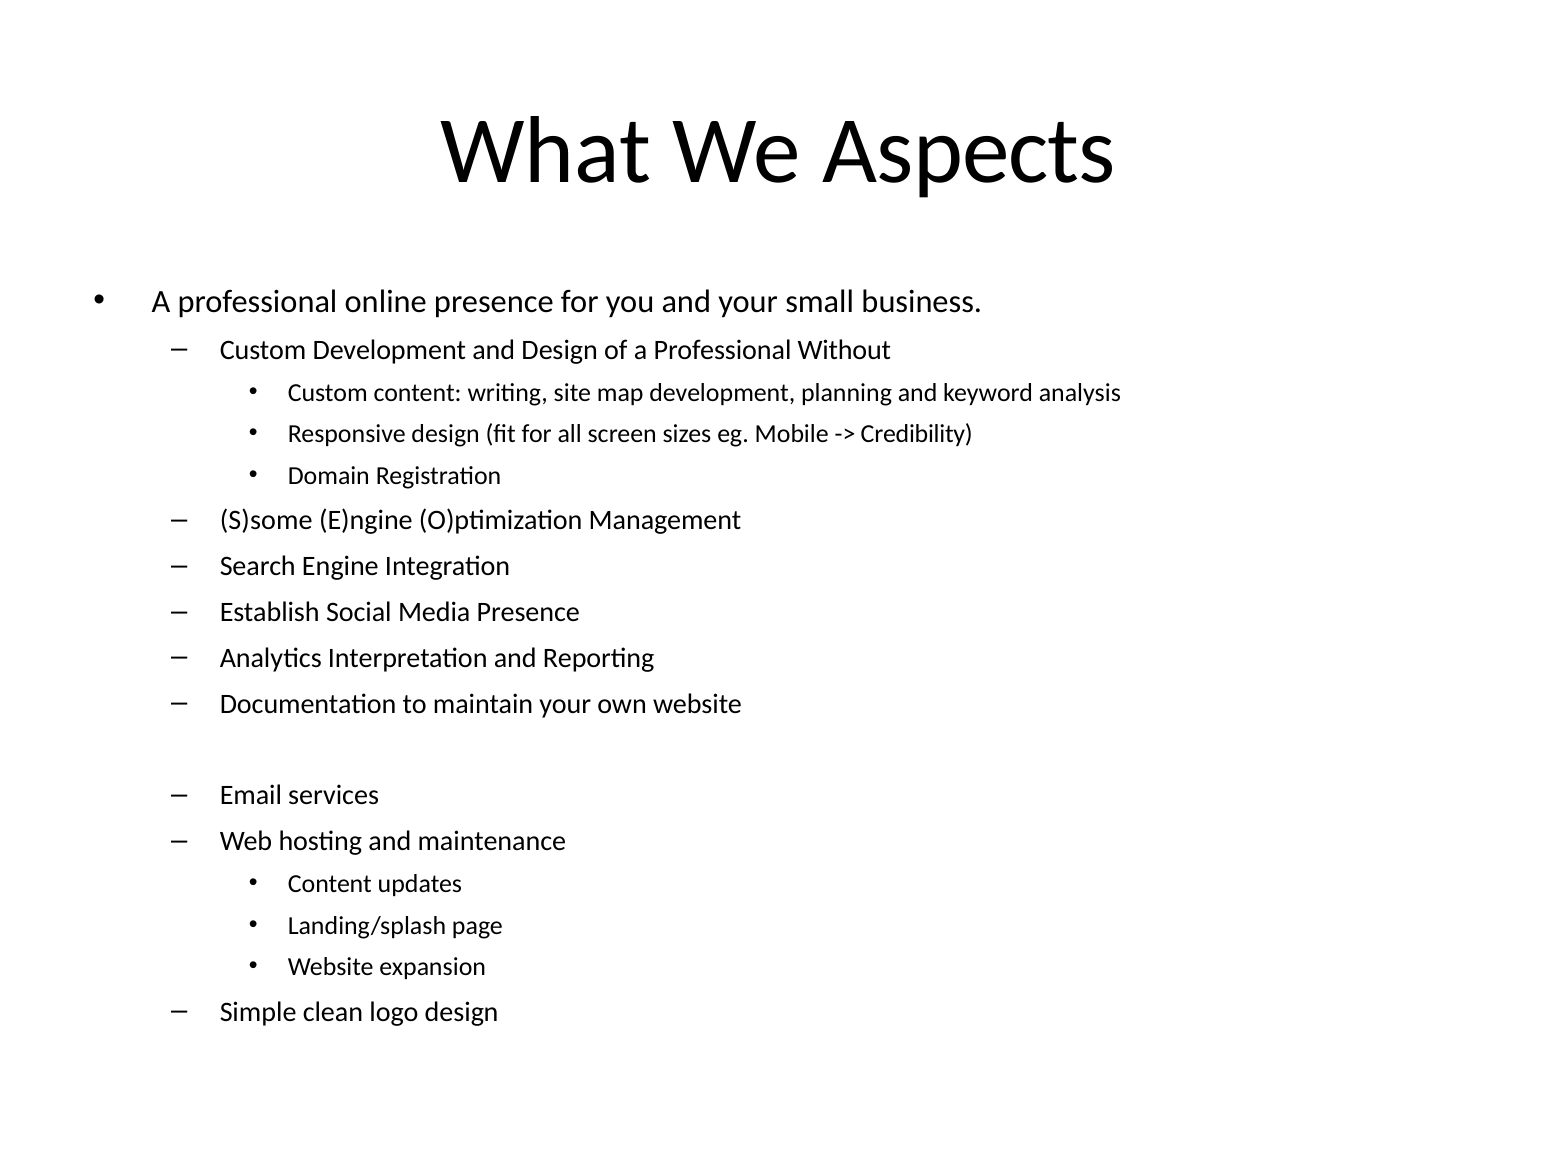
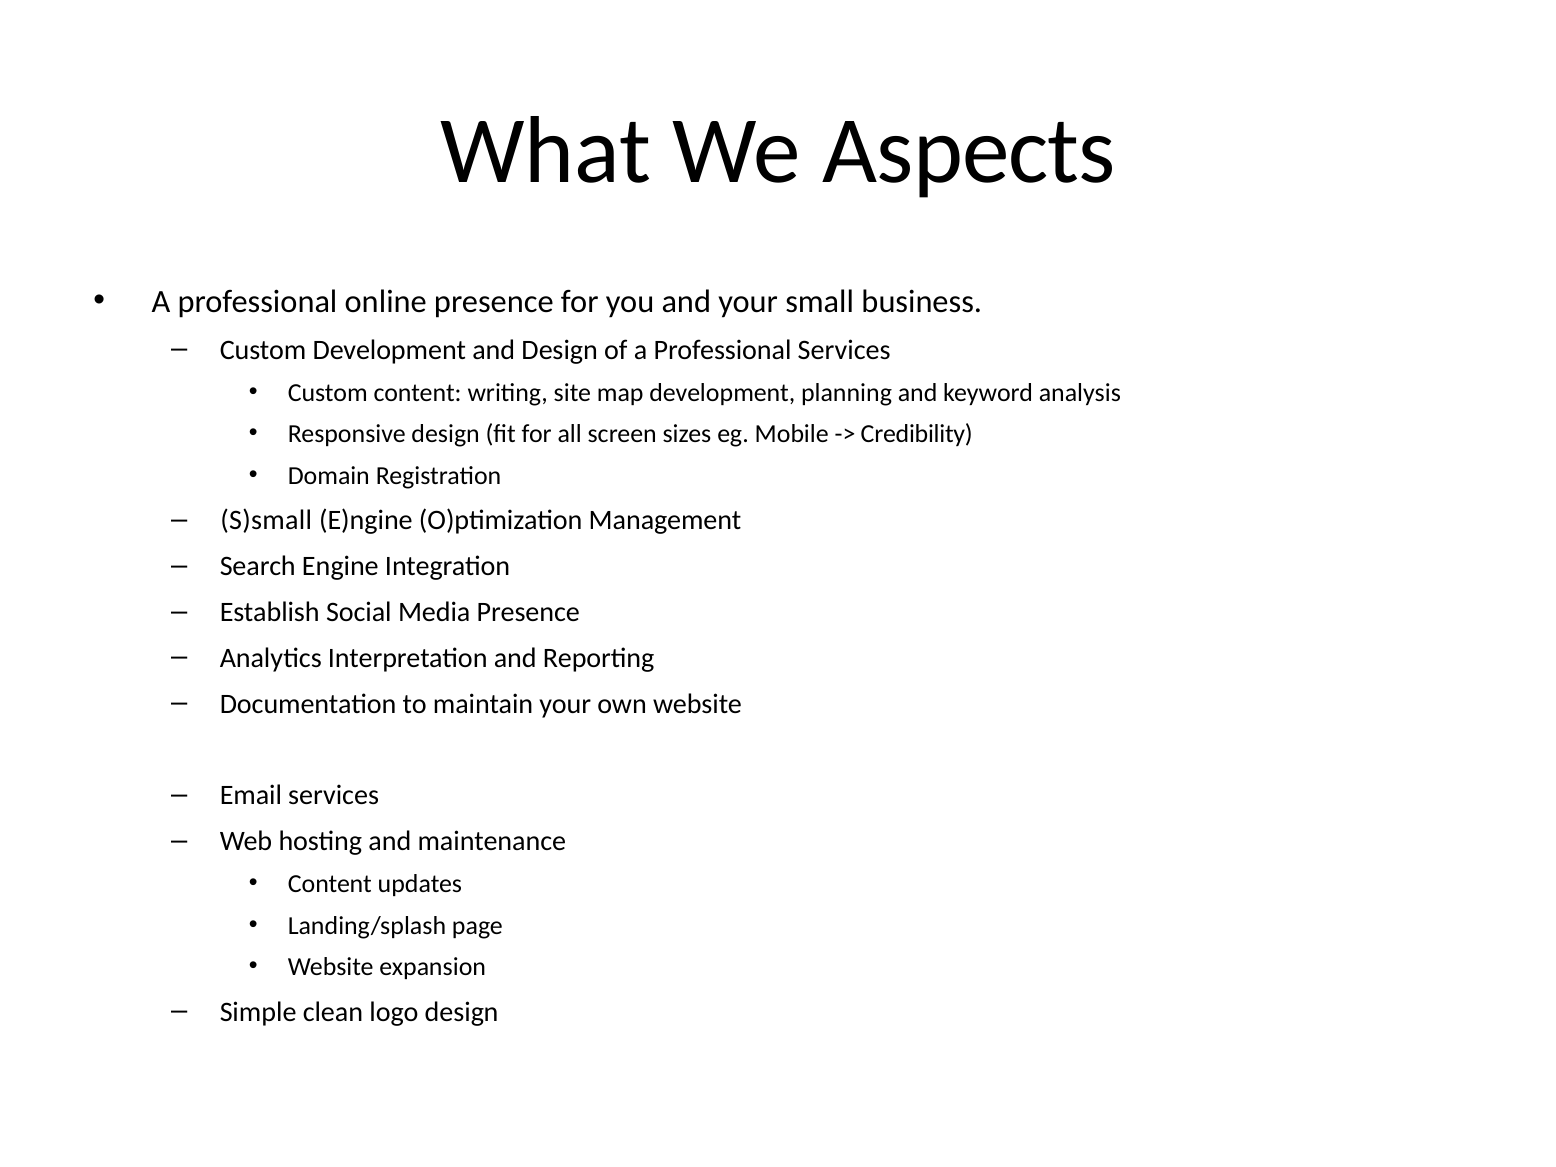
Professional Without: Without -> Services (844, 350)
S)some: S)some -> S)small (266, 520)
